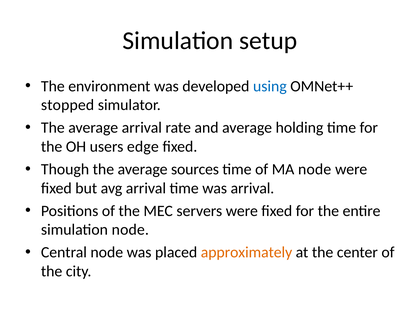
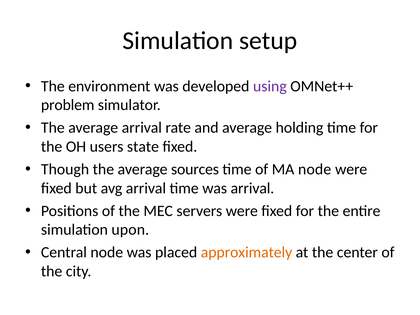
using colour: blue -> purple (270, 86)
stopped: stopped -> problem (68, 105)
edge: edge -> state (143, 147)
simulation node: node -> upon (130, 230)
